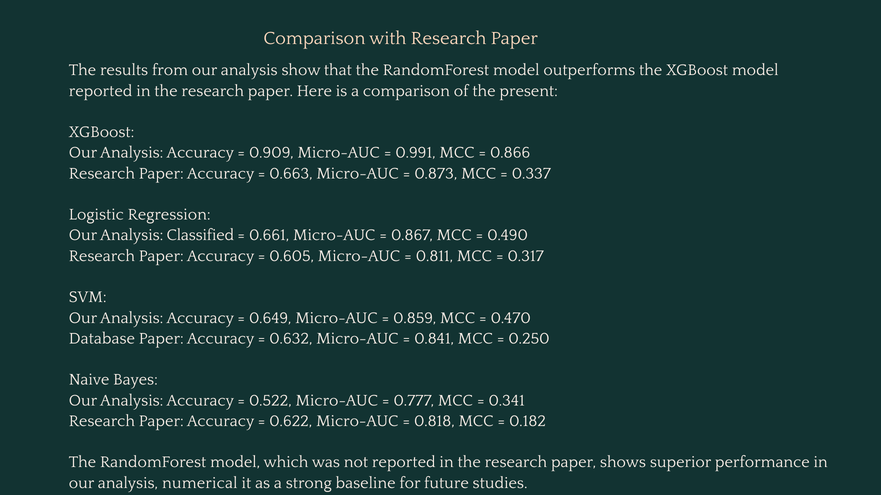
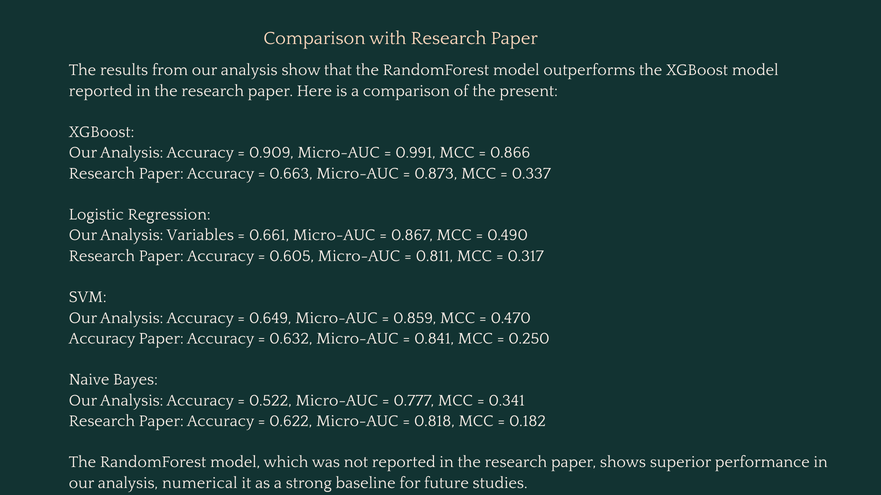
Classified: Classified -> Variables (200, 235)
Database: Database -> Accuracy (102, 339)
